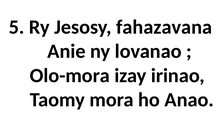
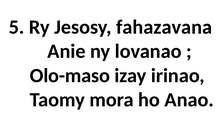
Olo-mora: Olo-mora -> Olo-maso (70, 76)
